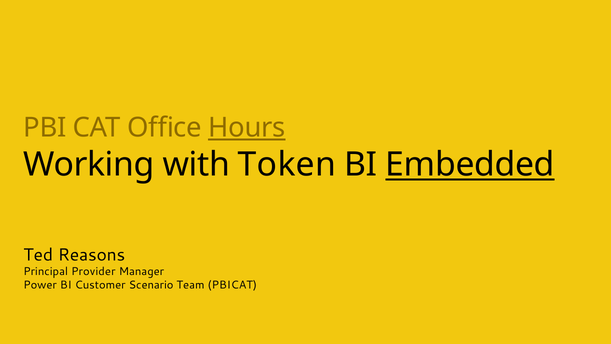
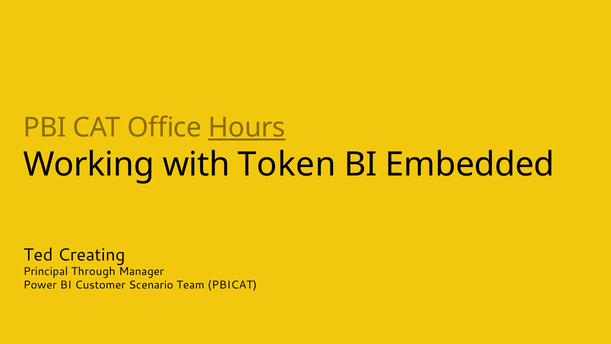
Embedded underline: present -> none (470, 165)
Reasons: Reasons -> Creating (91, 255)
Provider: Provider -> Through (93, 271)
